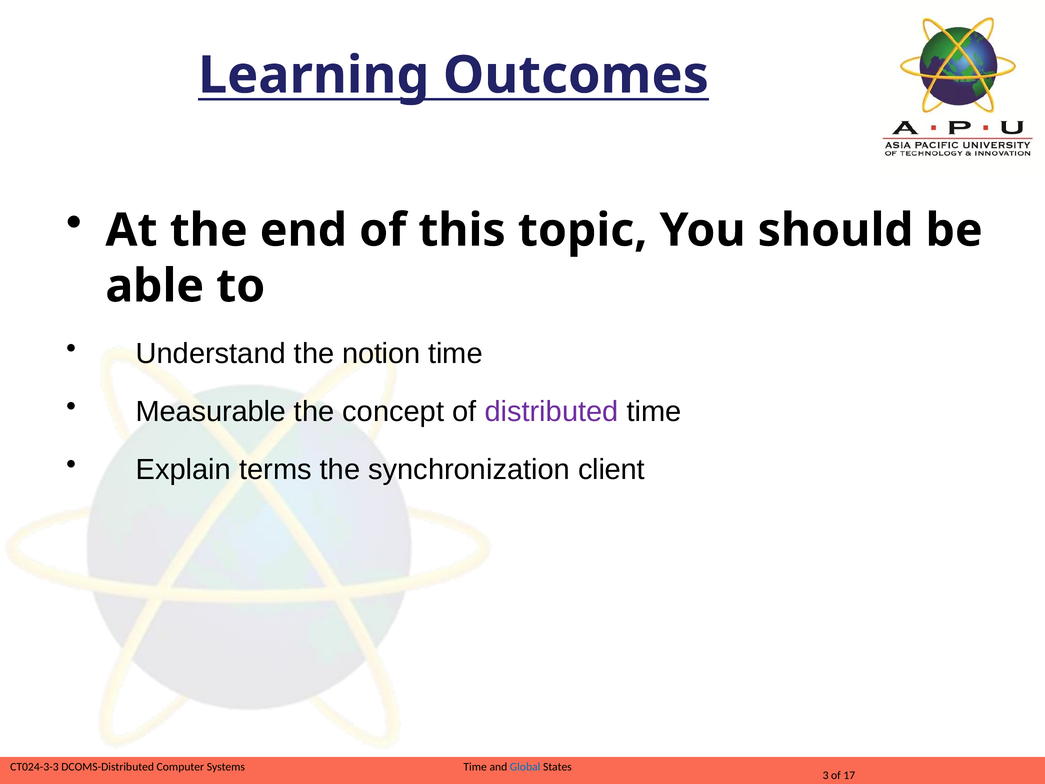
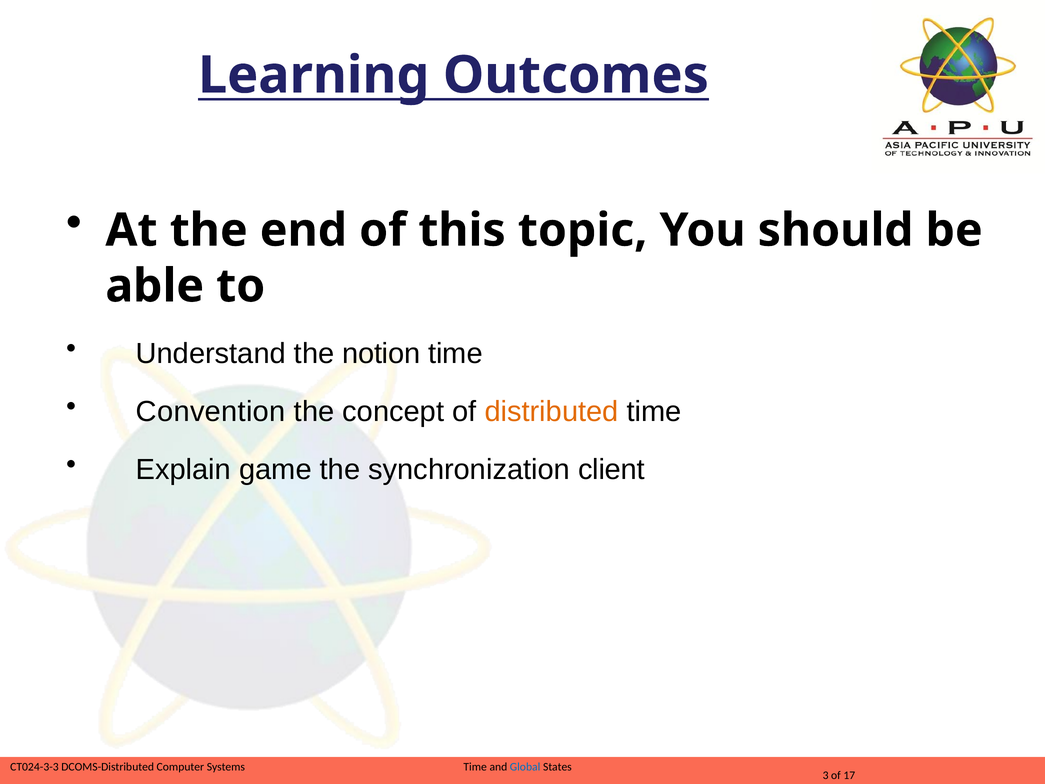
Measurable: Measurable -> Convention (211, 411)
distributed colour: purple -> orange (552, 411)
terms: terms -> game (275, 469)
